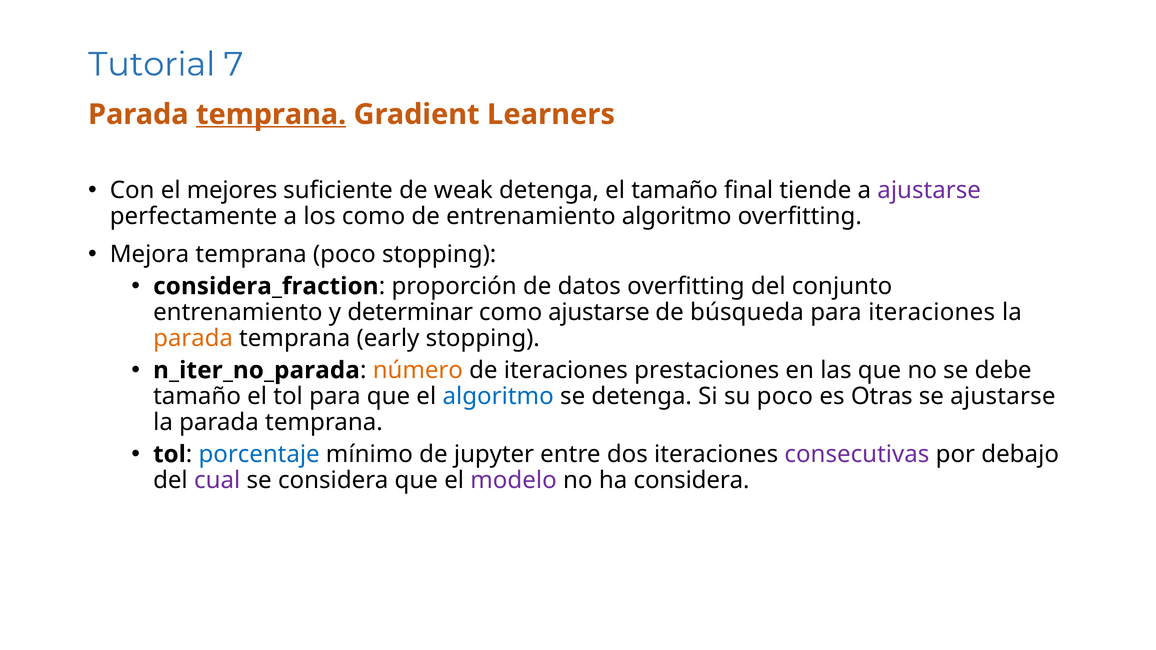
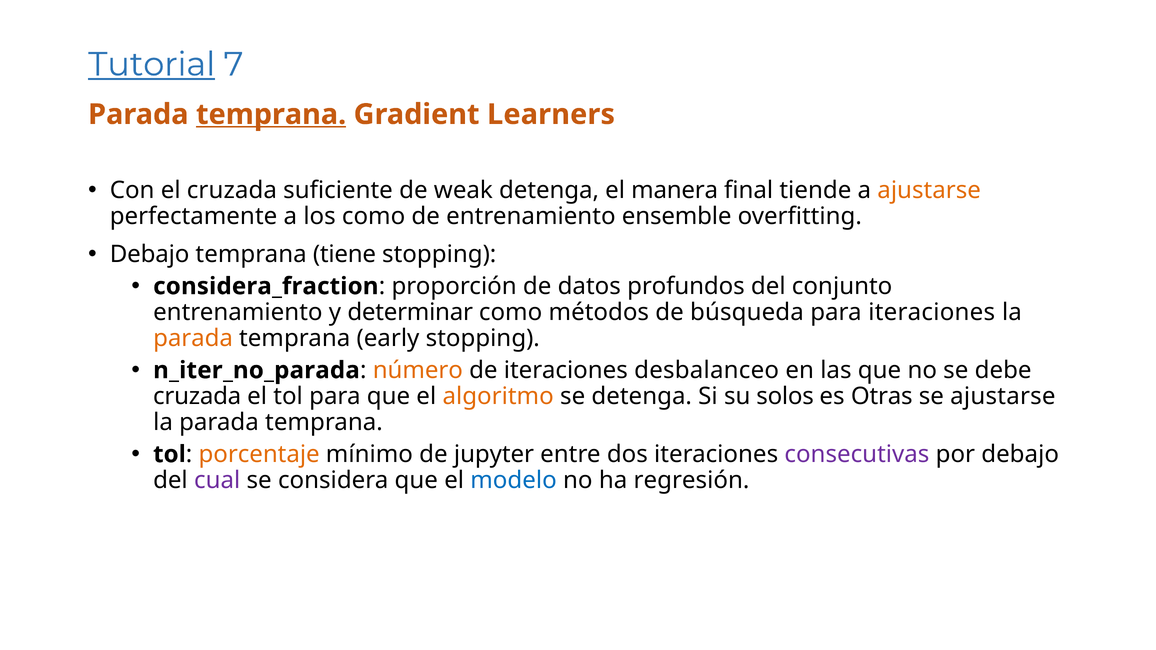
Tutorial underline: none -> present (152, 64)
el mejores: mejores -> cruzada (232, 190)
el tamaño: tamaño -> manera (675, 190)
ajustarse colour: purple -> orange (929, 190)
entrenamiento algoritmo: algoritmo -> ensemble (677, 216)
Mejora: Mejora -> Debajo (150, 254)
temprana poco: poco -> tiene (344, 254)
datos overfitting: overfitting -> profundos (686, 286)
como ajustarse: ajustarse -> métodos (599, 312)
prestaciones: prestaciones -> desbalanceo (707, 370)
tamaño: tamaño -> cruzada (197, 396)
algoritmo colour: blue -> orange (498, 396)
su poco: poco -> solos (785, 396)
porcentaje colour: blue -> orange (259, 454)
modelo colour: purple -> blue (514, 480)
ha considera: considera -> regresión (691, 480)
